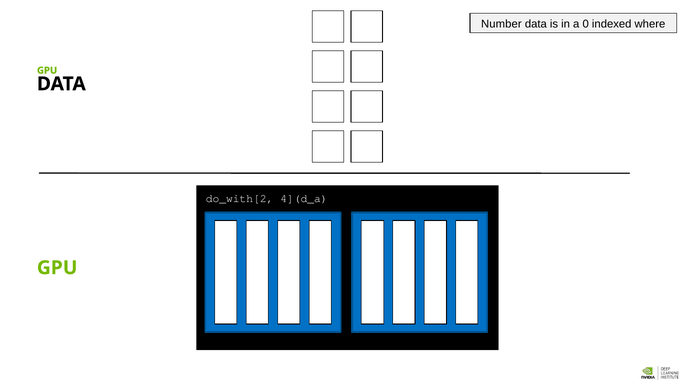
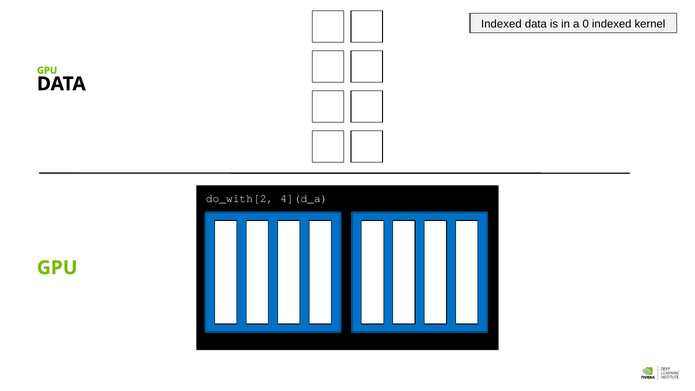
Number: Number -> Indexed (501, 24)
where: where -> kernel (650, 24)
